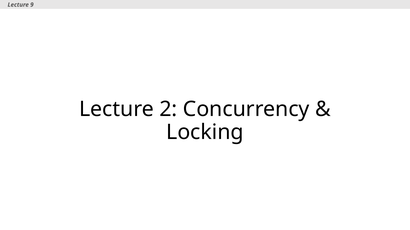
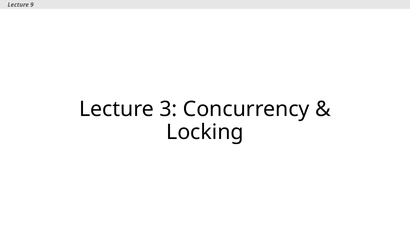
2: 2 -> 3 (168, 110)
